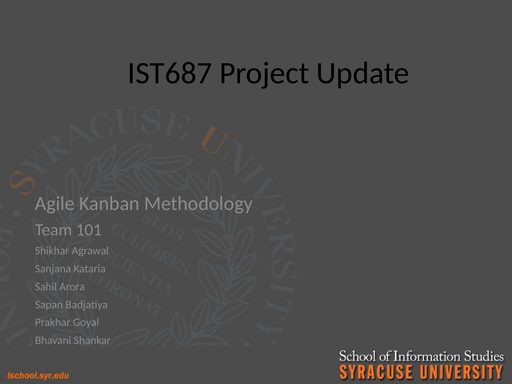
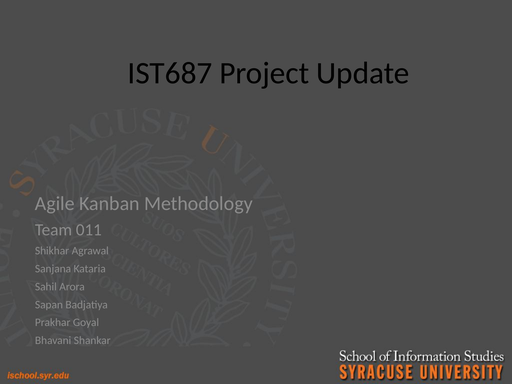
101: 101 -> 011 (89, 230)
